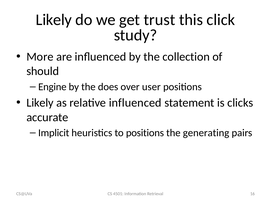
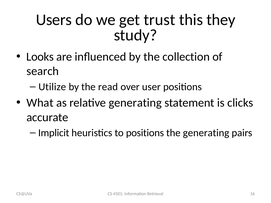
Likely: Likely -> Users (54, 20)
click: click -> they (221, 20)
More: More -> Looks (40, 57)
should: should -> search (43, 71)
Engine: Engine -> Utilize (52, 87)
does: does -> read (108, 87)
Likely: Likely -> What (40, 103)
relative influenced: influenced -> generating (135, 103)
